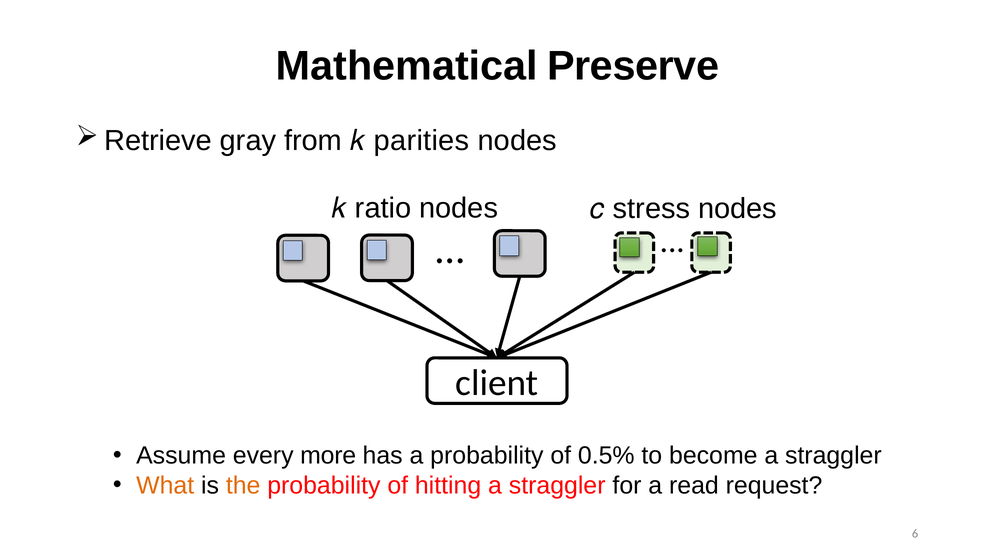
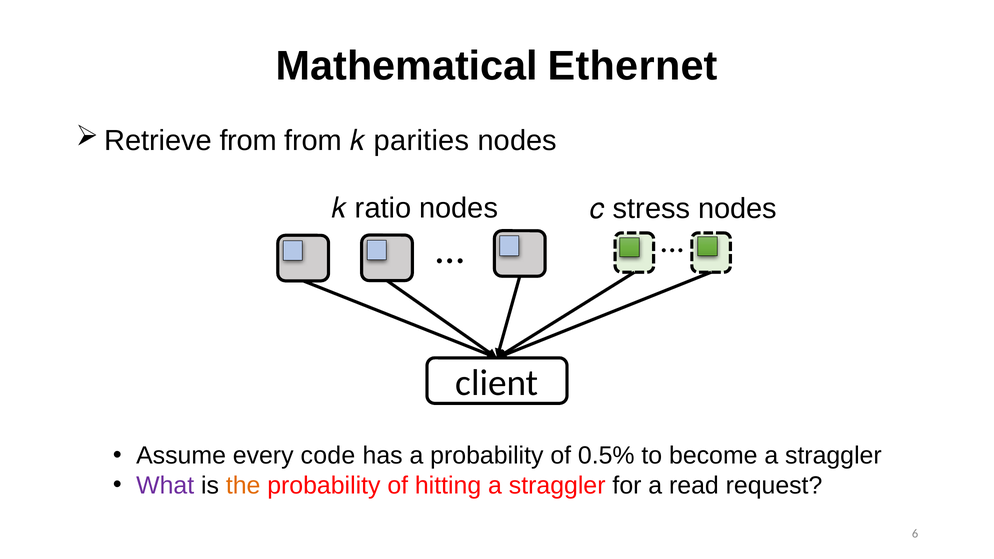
Preserve: Preserve -> Ethernet (633, 66)
gray: gray -> from (248, 141)
more: more -> code (328, 456)
What colour: orange -> purple (165, 486)
